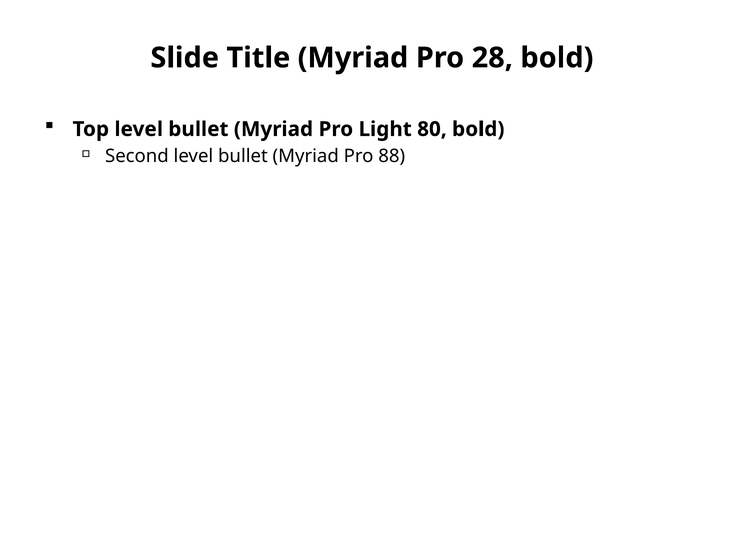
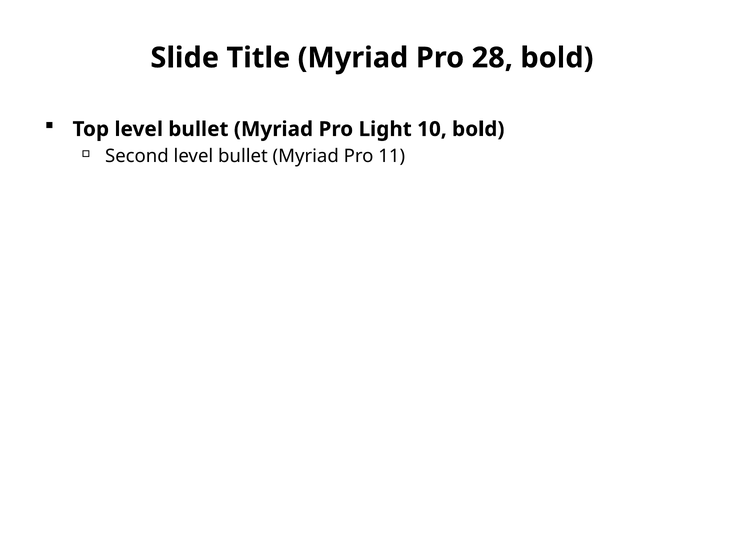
80: 80 -> 10 (432, 129)
88: 88 -> 11 (392, 156)
